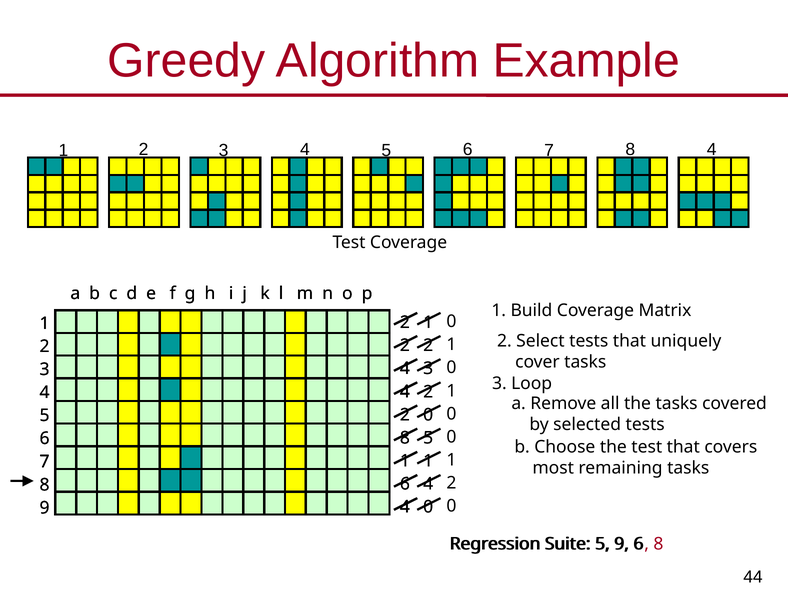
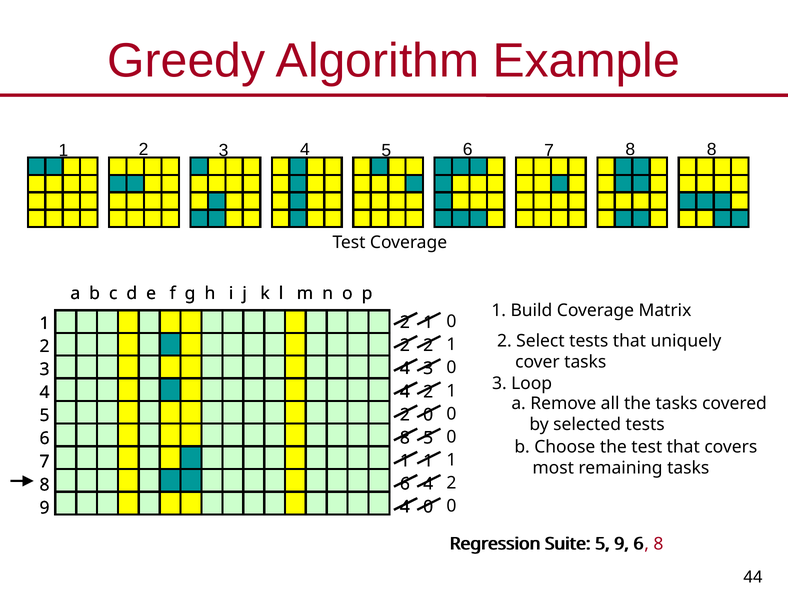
4: 4 -> 8 (712, 150)
